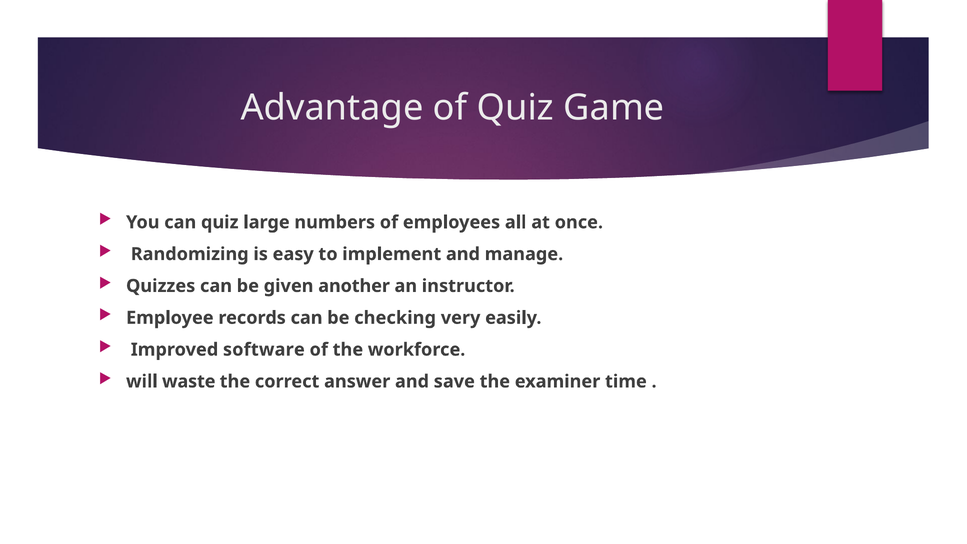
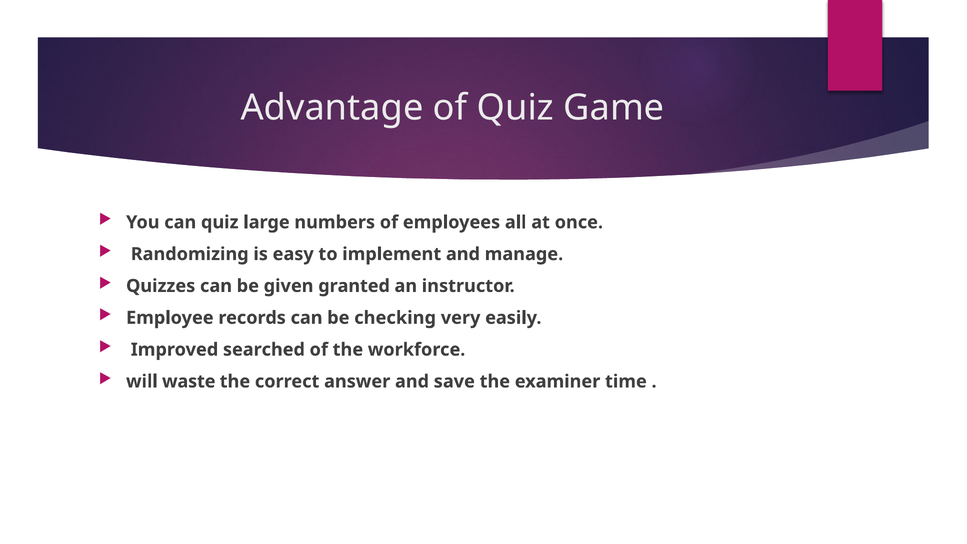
another: another -> granted (354, 286)
software: software -> searched (264, 350)
